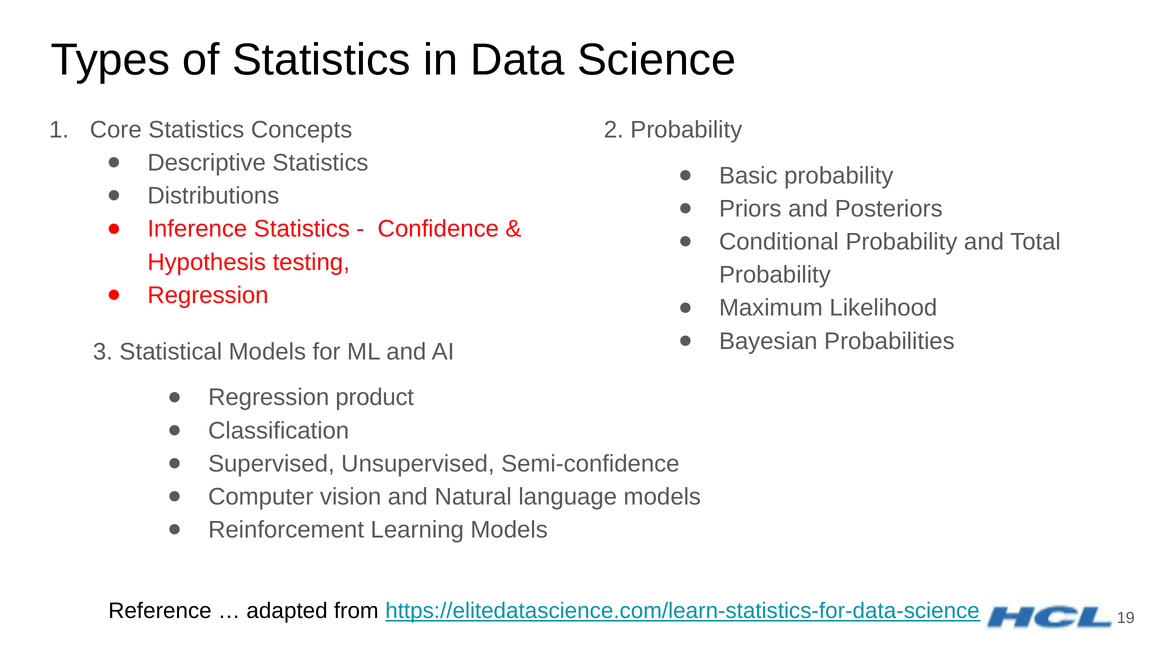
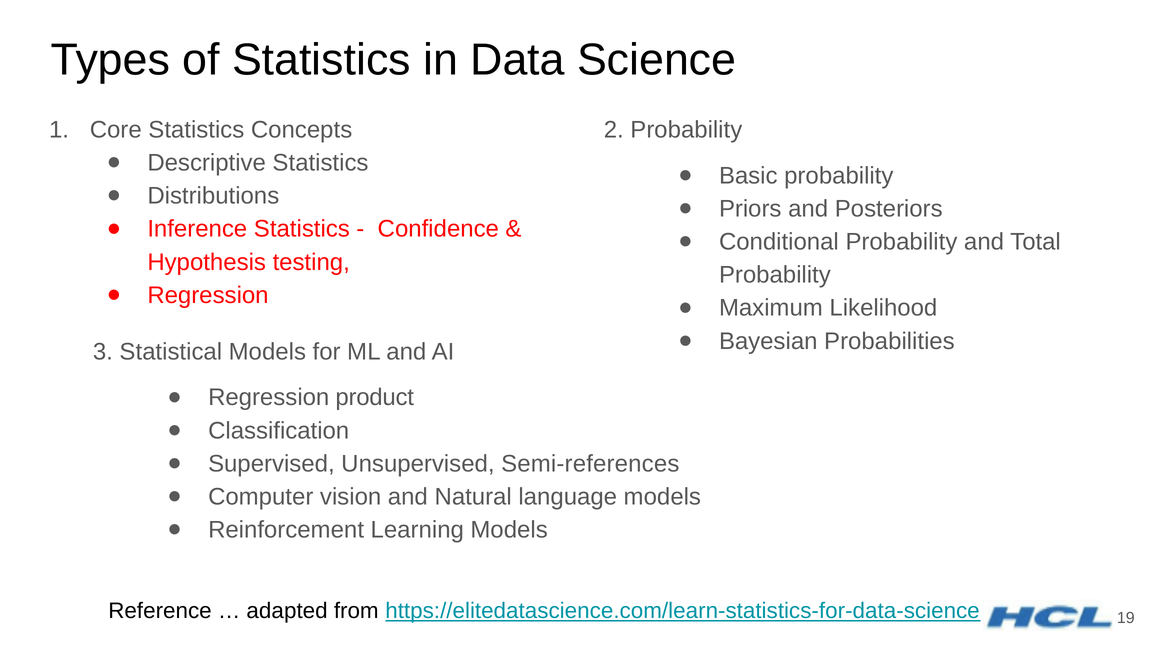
Semi-confidence: Semi-confidence -> Semi-references (590, 464)
